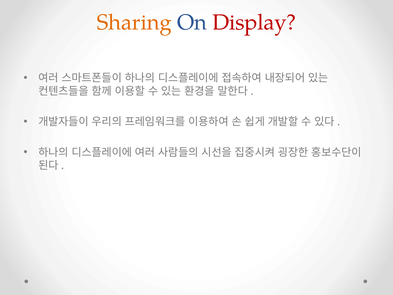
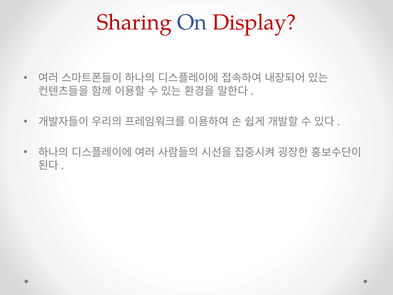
Sharing colour: orange -> red (134, 22)
